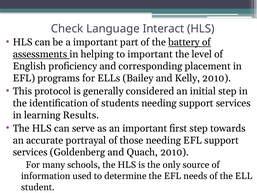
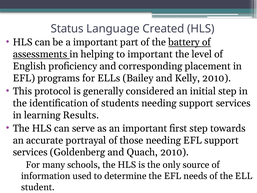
Check: Check -> Status (67, 29)
Interact: Interact -> Created (163, 29)
